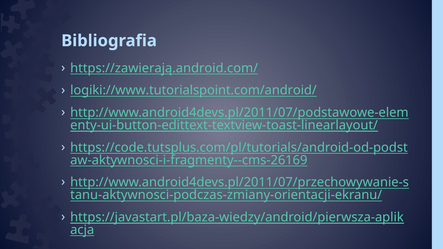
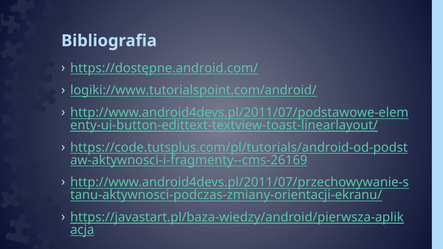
https://zawierają.android.com/: https://zawierają.android.com/ -> https://dostępne.android.com/ (164, 68)
